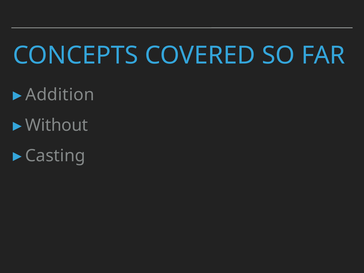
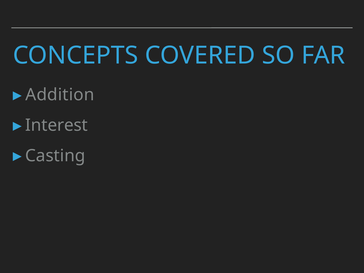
Without: Without -> Interest (57, 125)
